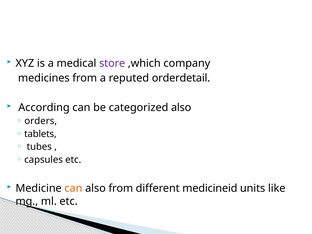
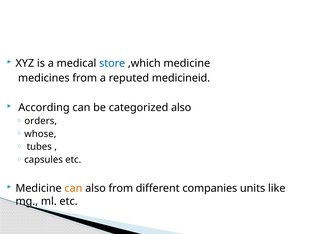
store colour: purple -> blue (112, 63)
,which company: company -> medicine (187, 63)
orderdetail: orderdetail -> medicineid (181, 78)
tablets: tablets -> whose (40, 134)
medicineid: medicineid -> companies (210, 188)
